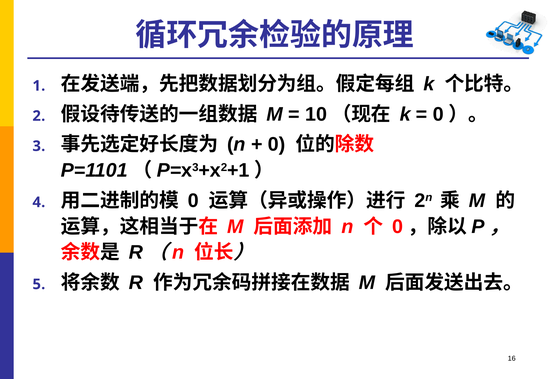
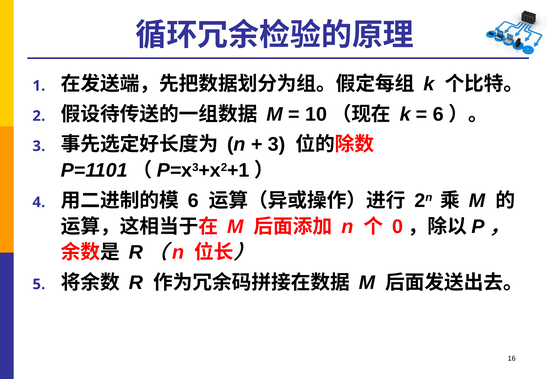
0: 0 -> 6 (438, 114)
0: 0 -> 3 (277, 145)
0: 0 -> 6 (193, 201)
